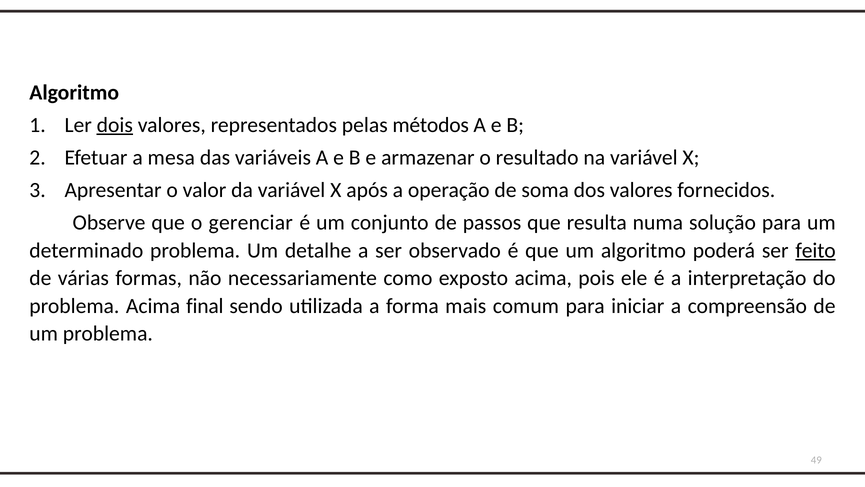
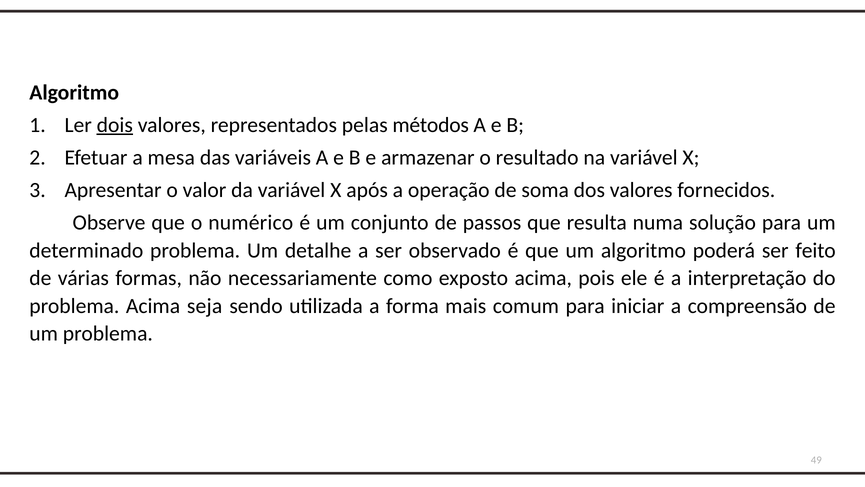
gerenciar: gerenciar -> numérico (251, 223)
feito underline: present -> none (816, 250)
final: final -> seja (205, 306)
